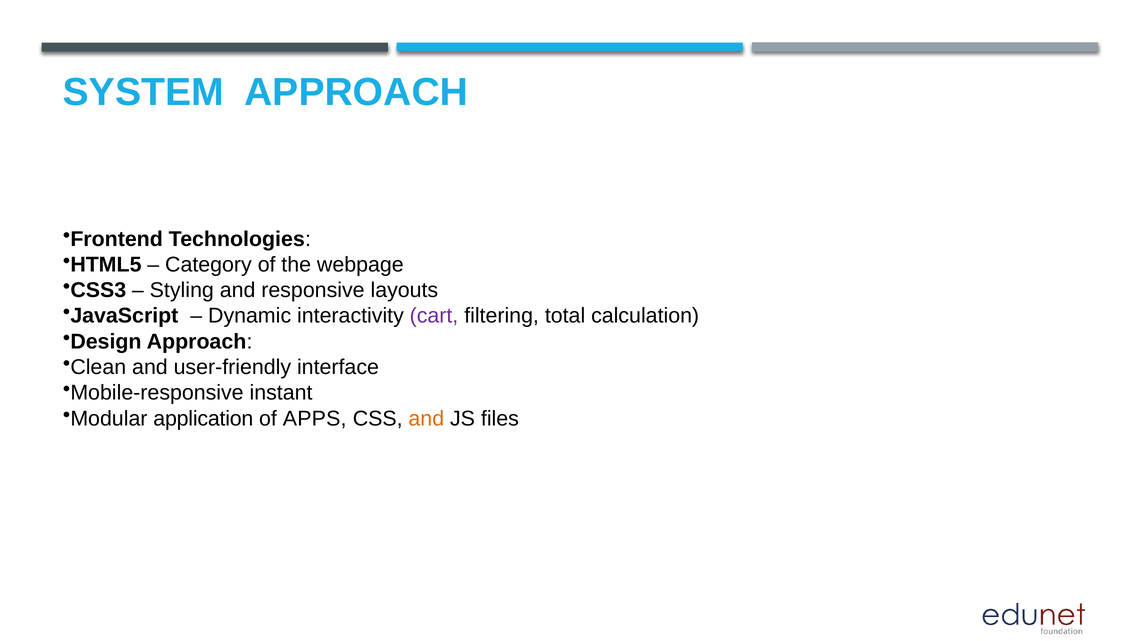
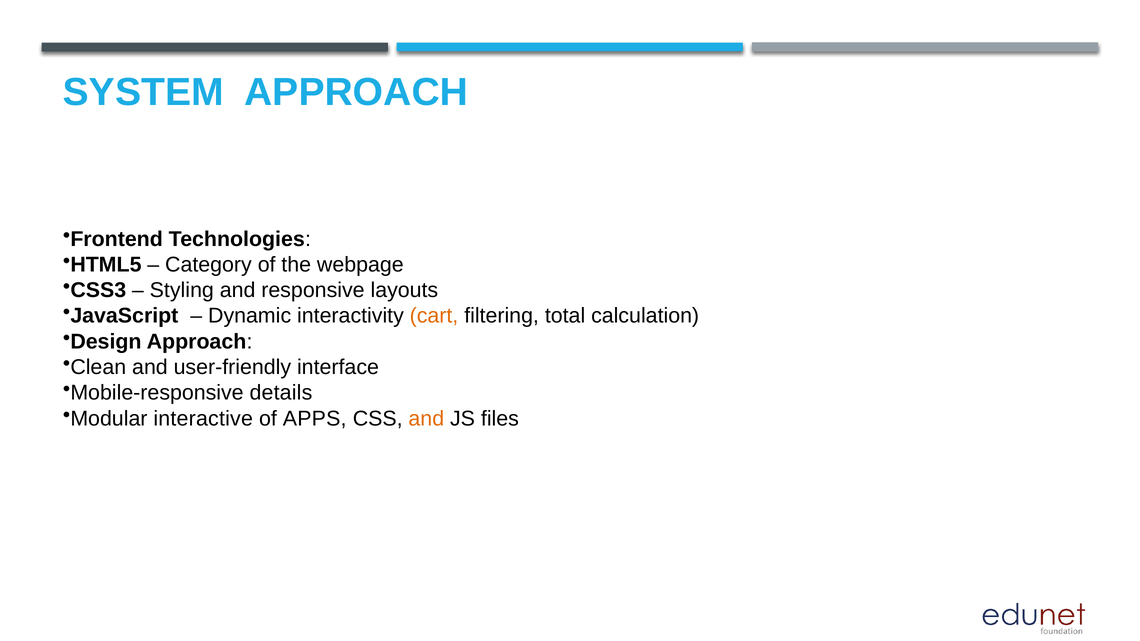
cart colour: purple -> orange (434, 316)
instant: instant -> details (281, 393)
application: application -> interactive (203, 419)
